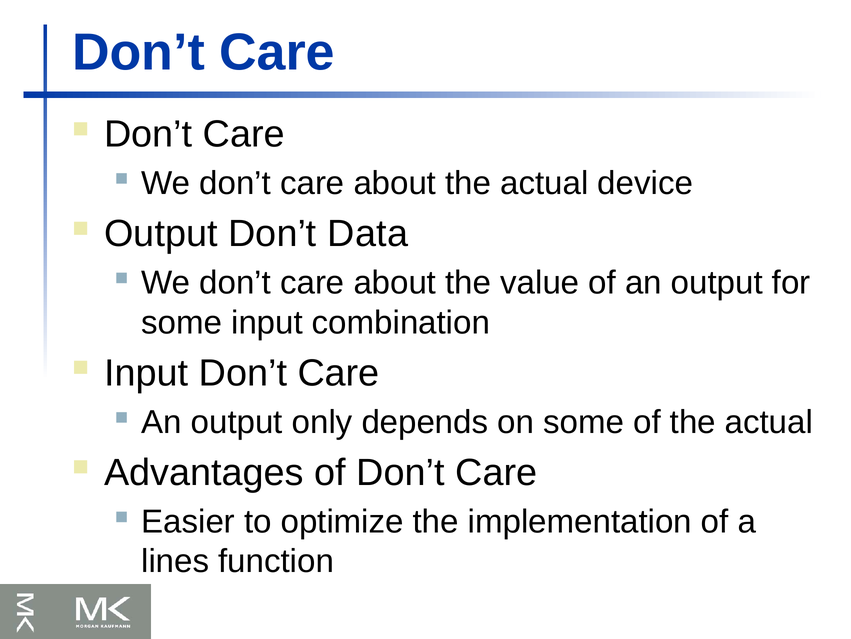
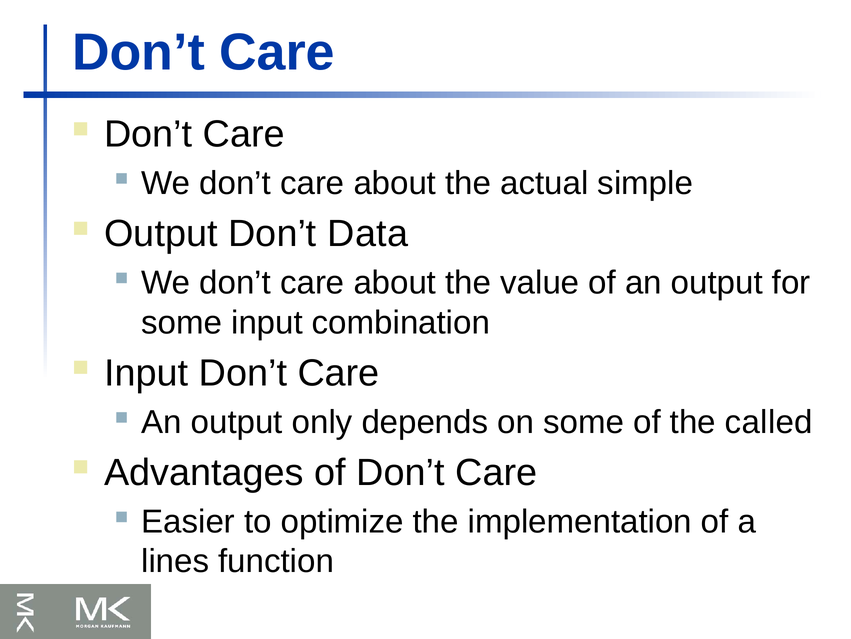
device: device -> simple (645, 183)
of the actual: actual -> called (769, 422)
